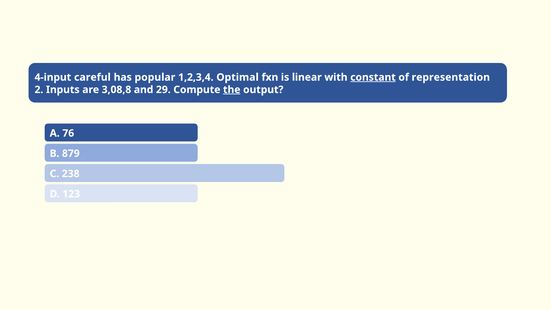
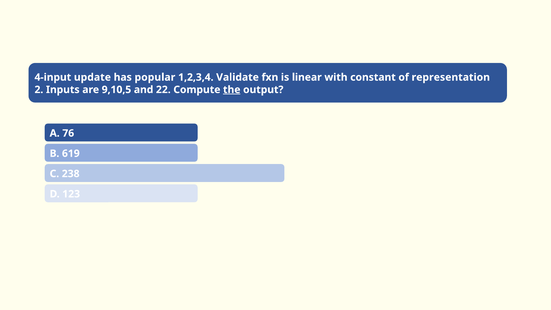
careful: careful -> update (92, 77)
Optimal: Optimal -> Validate (238, 77)
constant underline: present -> none (373, 77)
3,08,8: 3,08,8 -> 9,10,5 (116, 90)
29: 29 -> 22 (163, 90)
879: 879 -> 619 (71, 153)
